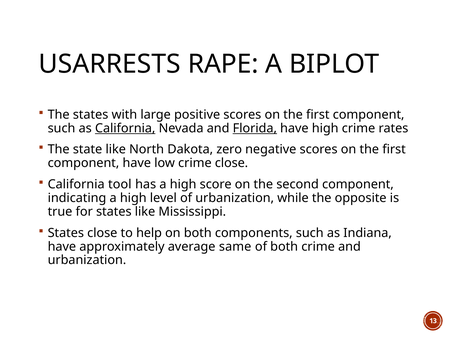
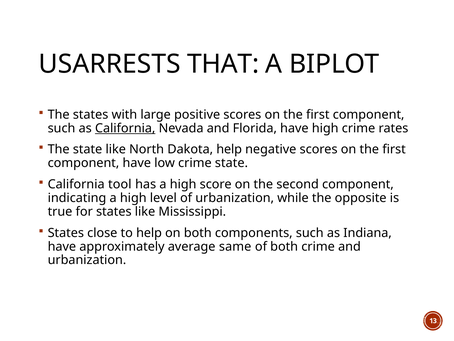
RAPE: RAPE -> THAT (223, 64)
Florida underline: present -> none (255, 128)
Dakota zero: zero -> help (229, 149)
crime close: close -> state (231, 163)
